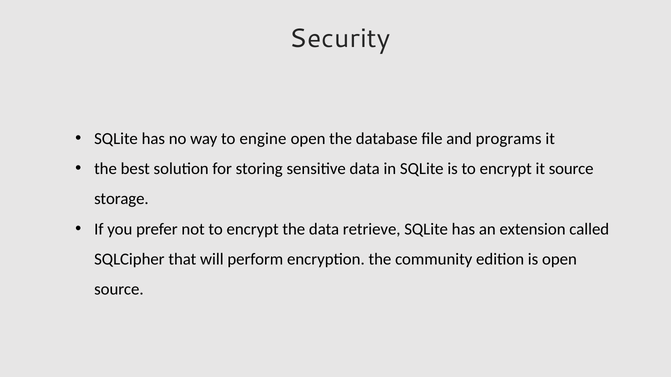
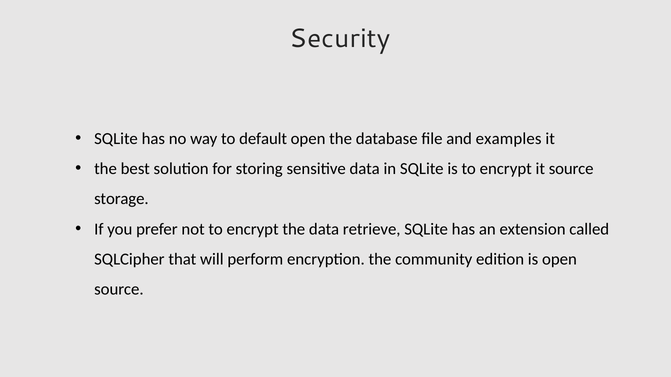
engine: engine -> default (263, 139)
programs: programs -> examples (509, 139)
